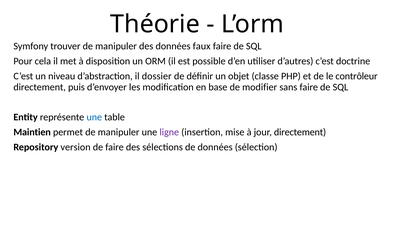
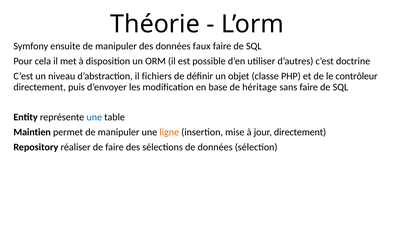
trouver: trouver -> ensuite (65, 46)
dossier: dossier -> fichiers (157, 76)
modifier: modifier -> héritage (260, 87)
ligne colour: purple -> orange (169, 132)
version: version -> réaliser (76, 147)
